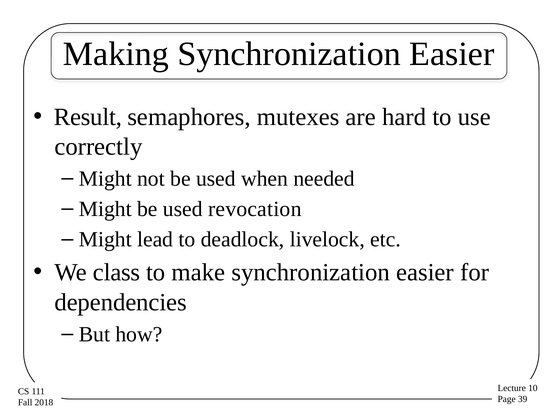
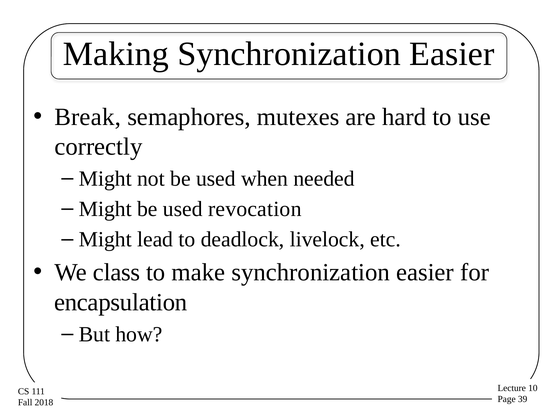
Result: Result -> Break (88, 117)
dependencies: dependencies -> encapsulation (121, 303)
